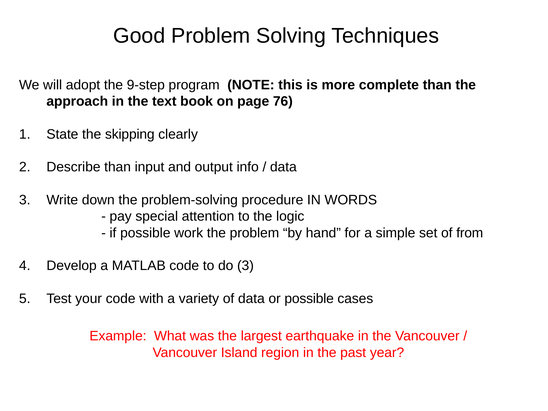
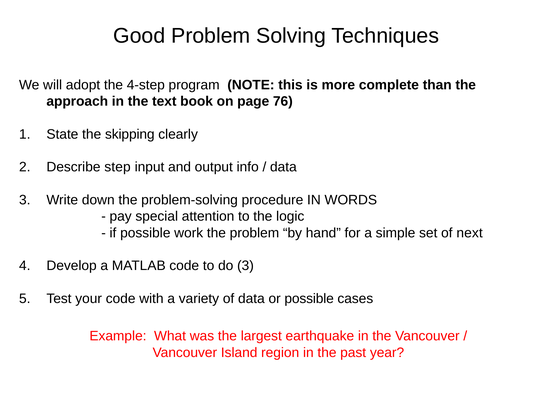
9-step: 9-step -> 4-step (146, 85)
Describe than: than -> step (117, 167)
from: from -> next (470, 233)
